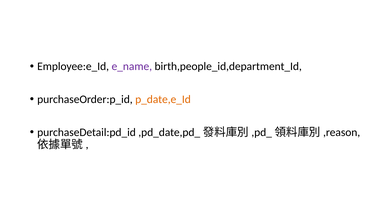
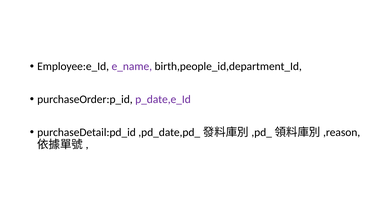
p_date,e_Id colour: orange -> purple (163, 99)
